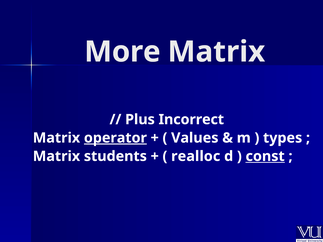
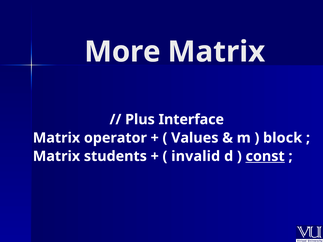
Incorrect: Incorrect -> Interface (191, 120)
operator underline: present -> none (115, 138)
types: types -> block (283, 138)
realloc: realloc -> invalid (196, 156)
